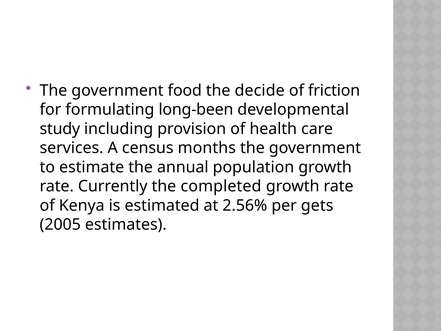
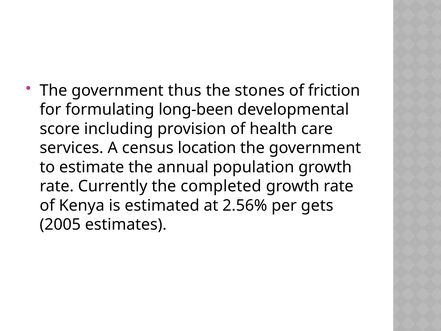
food: food -> thus (185, 90)
decide: decide -> stones (260, 90)
study: study -> score (60, 129)
months: months -> location (207, 148)
